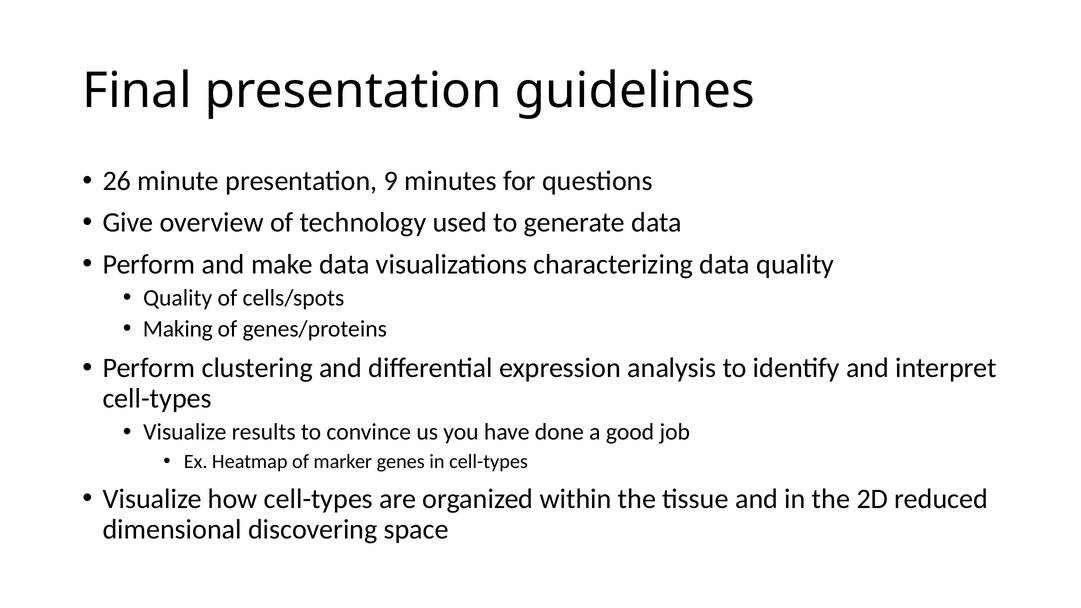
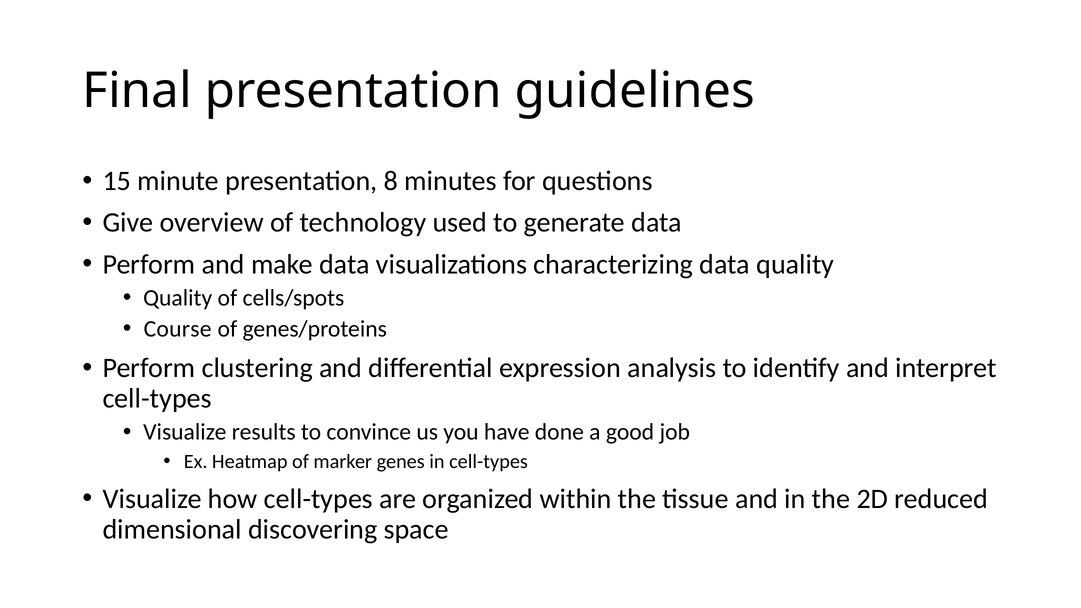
26: 26 -> 15 (117, 181)
9: 9 -> 8 (391, 181)
Making: Making -> Course (178, 329)
